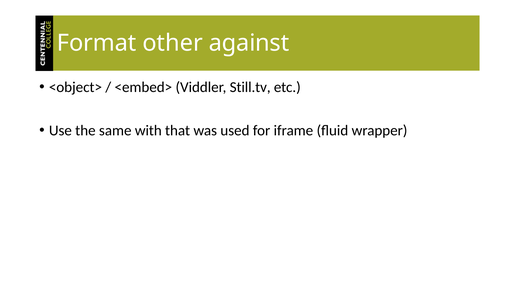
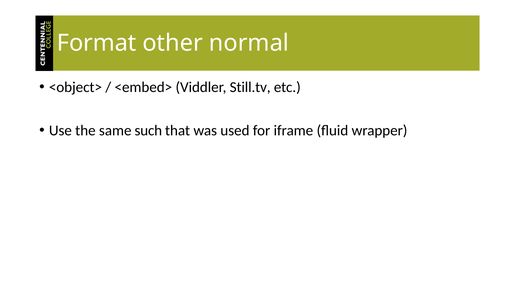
against: against -> normal (249, 43)
with: with -> such (148, 130)
